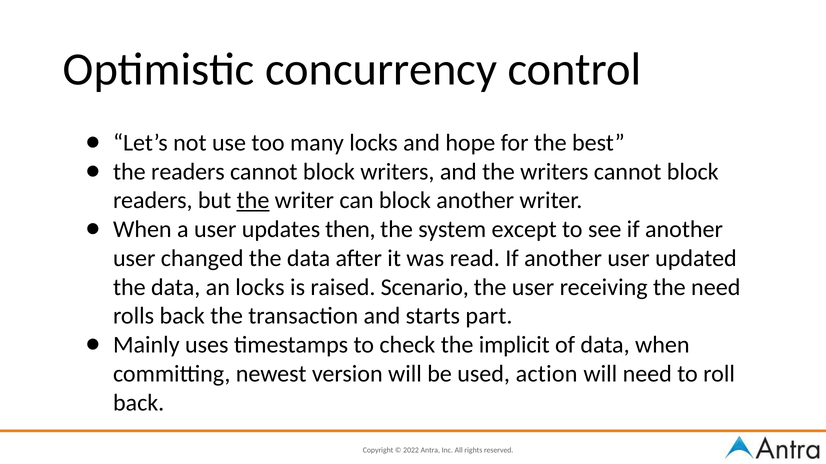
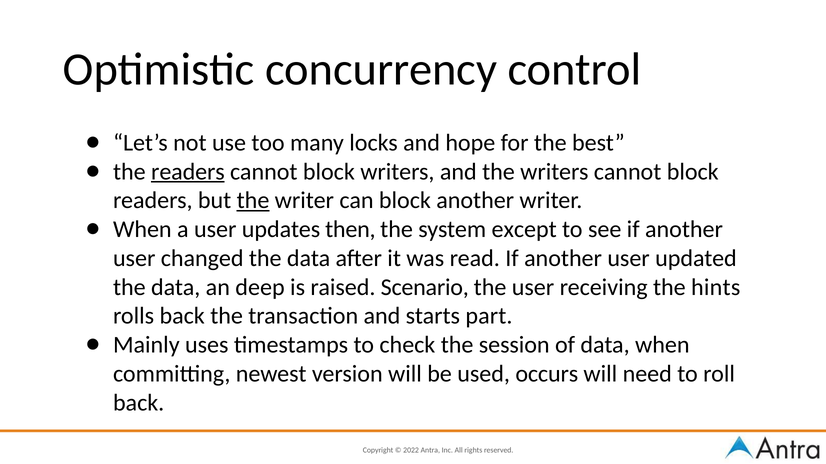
readers underline: none -> present (188, 172)
an locks: locks -> deep (260, 288)
the need: need -> hints (716, 288)
implicit: implicit -> session (514, 345)
action: action -> occurs (547, 374)
